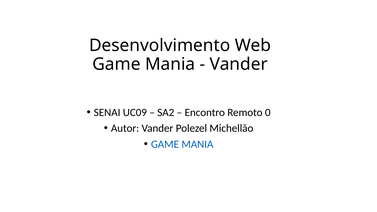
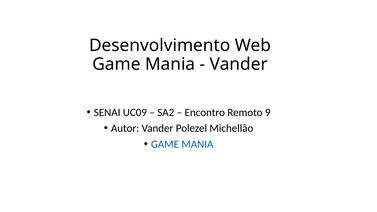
0: 0 -> 9 (268, 112)
